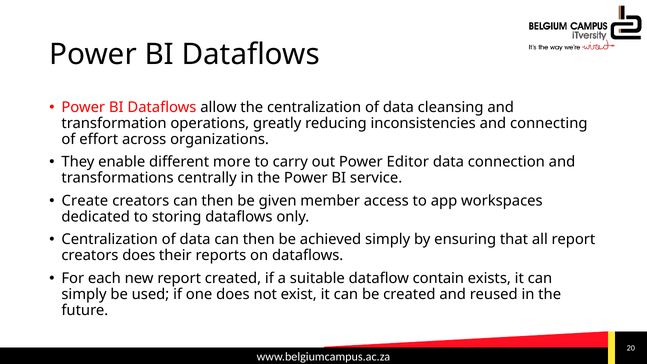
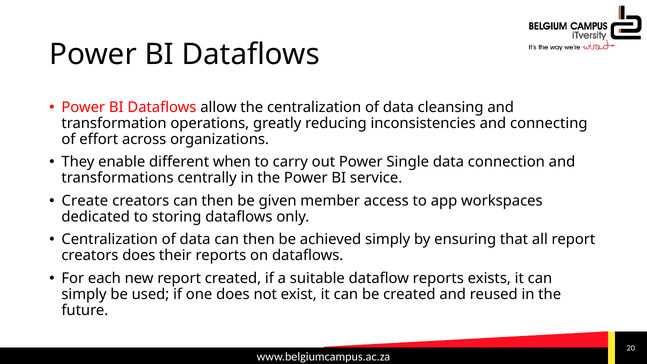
more: more -> when (232, 162)
Editor: Editor -> Single (408, 162)
dataflow contain: contain -> reports (438, 278)
